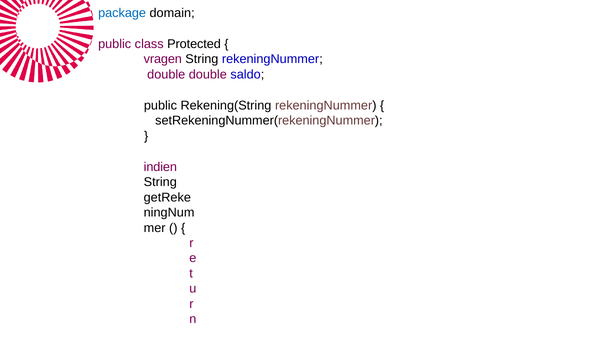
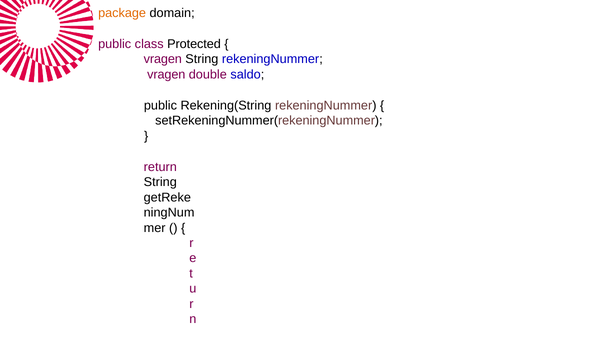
package colour: blue -> orange (122, 13)
double: double -> vragen (166, 74)
indien: indien -> return (160, 167)
